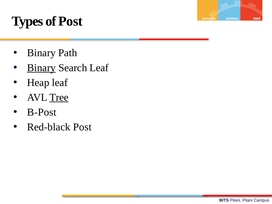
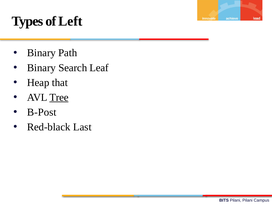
of Post: Post -> Left (70, 21)
Binary underline: present -> none (41, 68)
Heap leaf: leaf -> that (60, 83)
Red-black Post: Post -> Last (82, 127)
